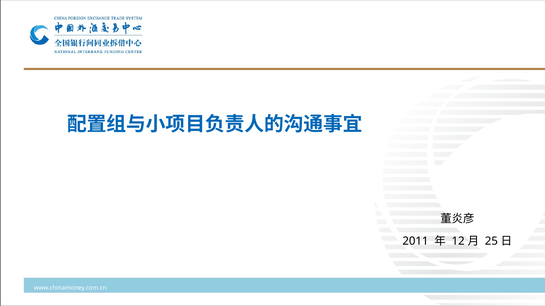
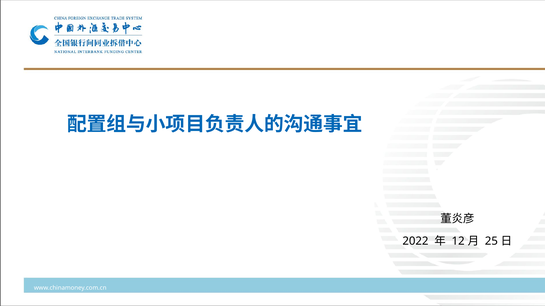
2011: 2011 -> 2022 (415, 241)
